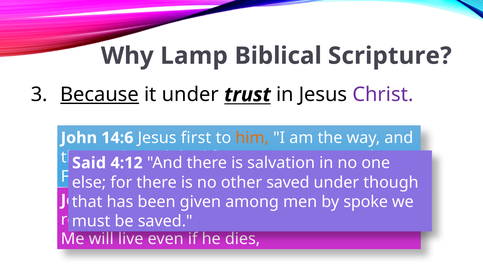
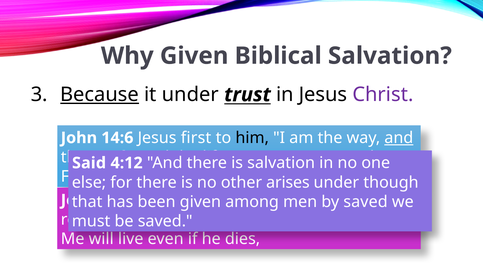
Why Lamp: Lamp -> Given (194, 56)
Biblical Scripture: Scripture -> Salvation (390, 56)
him colour: orange -> black (252, 138)
and underline: none -> present (399, 138)
saved: saved -> arises (288, 182)
spoke: spoke -> saved (366, 201)
